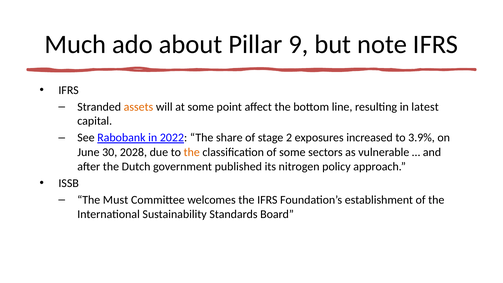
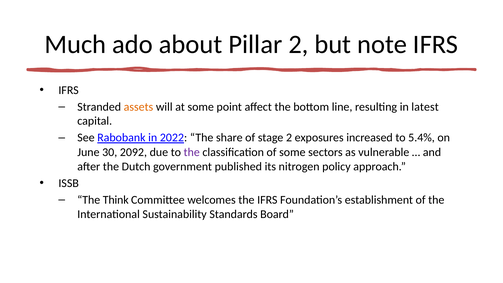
Pillar 9: 9 -> 2 (298, 44)
3.9%: 3.9% -> 5.4% (421, 138)
2028: 2028 -> 2092 (133, 152)
the colour: orange -> purple (192, 152)
Must: Must -> Think (116, 200)
